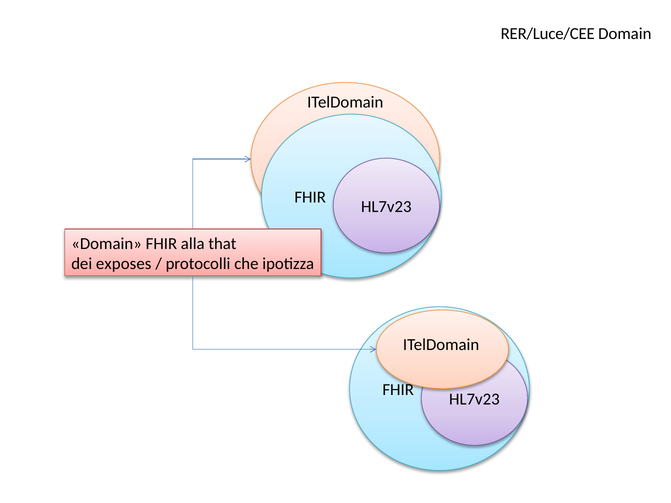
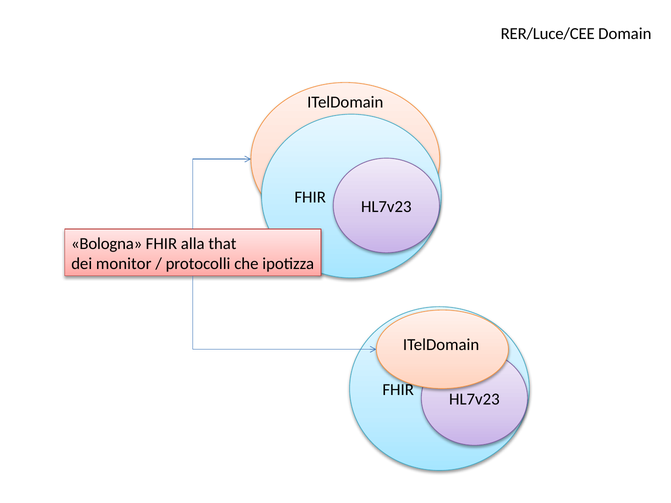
Domain: Domain -> Bologna (107, 244)
exposes: exposes -> monitor (124, 264)
